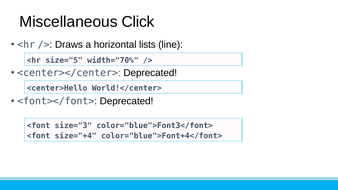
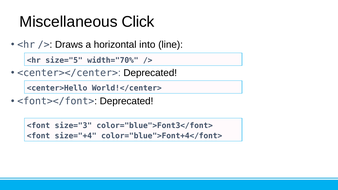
lists: lists -> into (147, 45)
